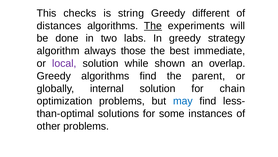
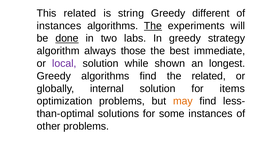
This checks: checks -> related (80, 13)
distances: distances -> instances (59, 26)
done underline: none -> present (67, 38)
overlap: overlap -> longest (227, 63)
the parent: parent -> related (209, 76)
chain: chain -> items (232, 88)
may colour: blue -> orange (183, 101)
